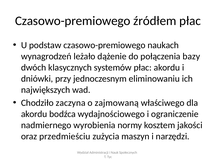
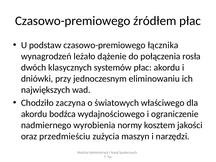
naukach: naukach -> łącznika (163, 45)
bazy: bazy -> rosła (191, 56)
zajmowaną: zajmowaną -> światowych (117, 103)
